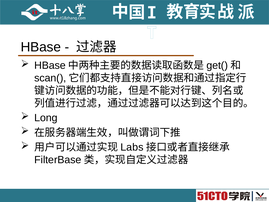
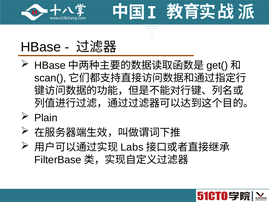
Long: Long -> Plain (46, 118)
